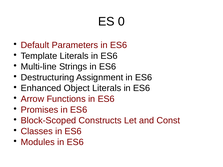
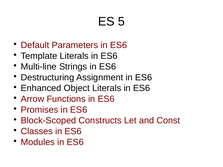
0: 0 -> 5 (121, 21)
